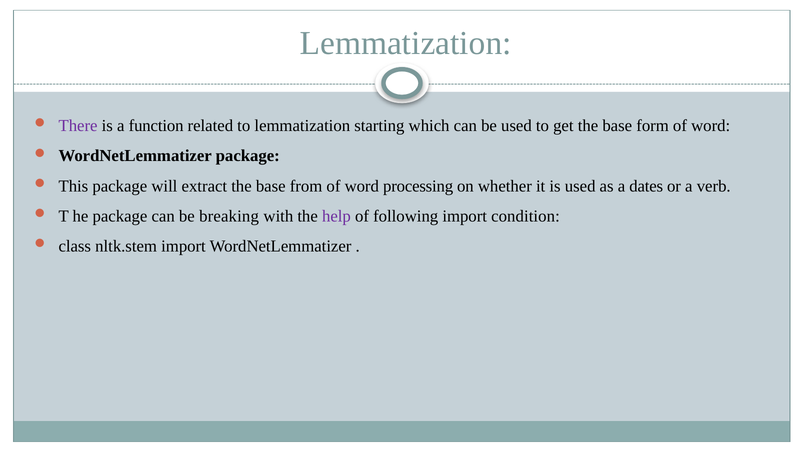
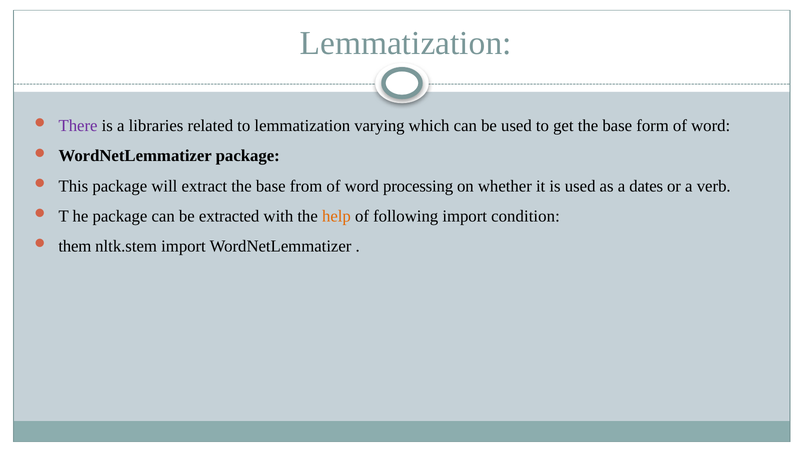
function: function -> libraries (156, 126)
starting: starting -> varying (379, 126)
breaking: breaking -> extracted (229, 216)
help colour: purple -> orange (336, 216)
class: class -> them (75, 246)
